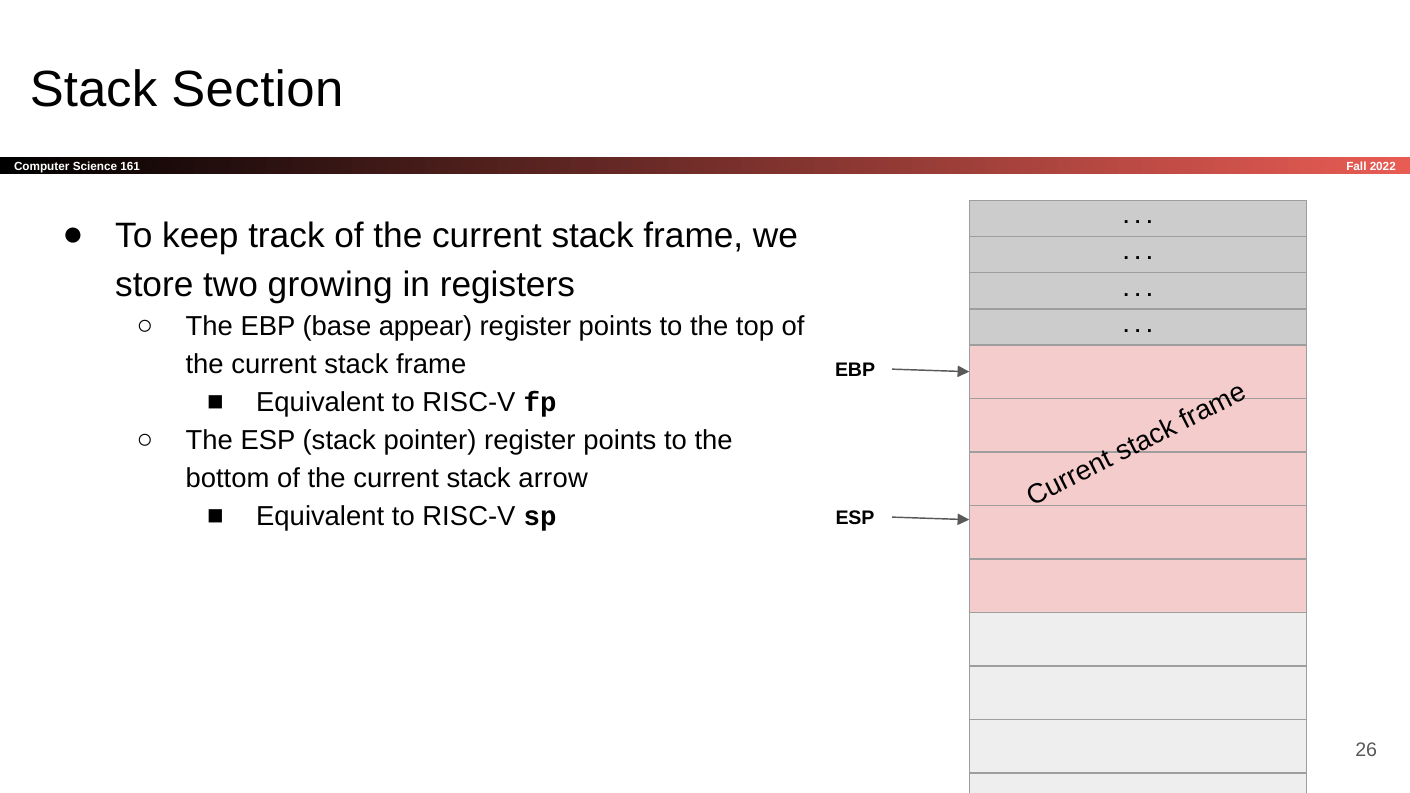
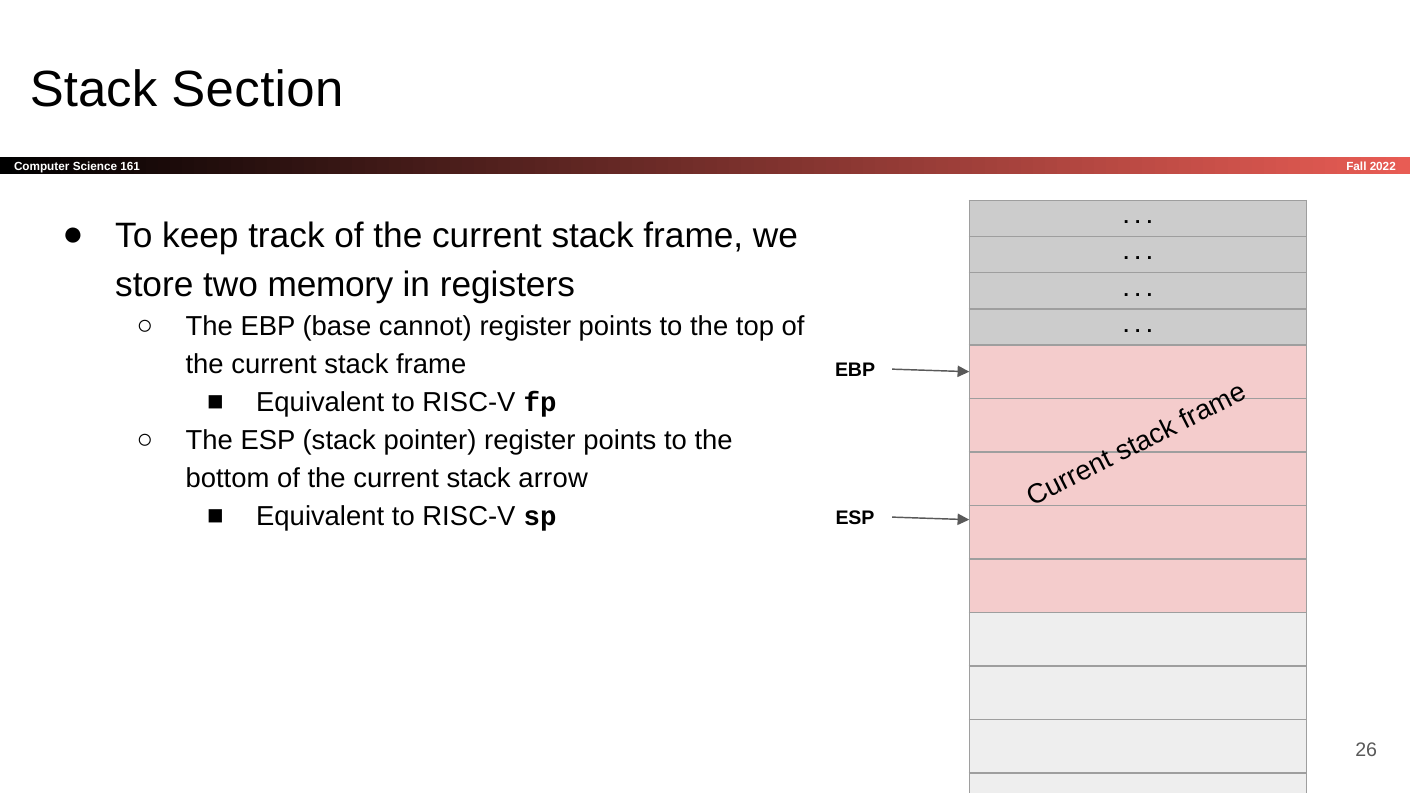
growing: growing -> memory (331, 285)
appear: appear -> cannot (425, 327)
